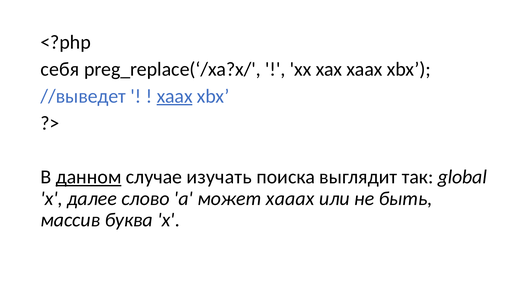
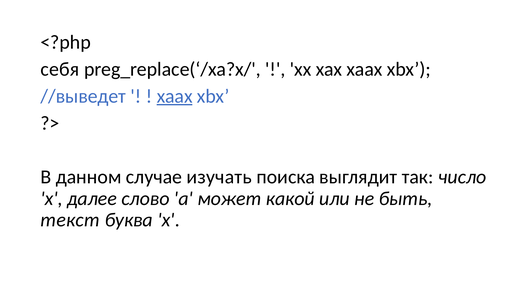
данном underline: present -> none (89, 177)
global: global -> число (462, 177)
xaaax: xaaax -> какой (290, 199)
массив: массив -> текст (70, 220)
